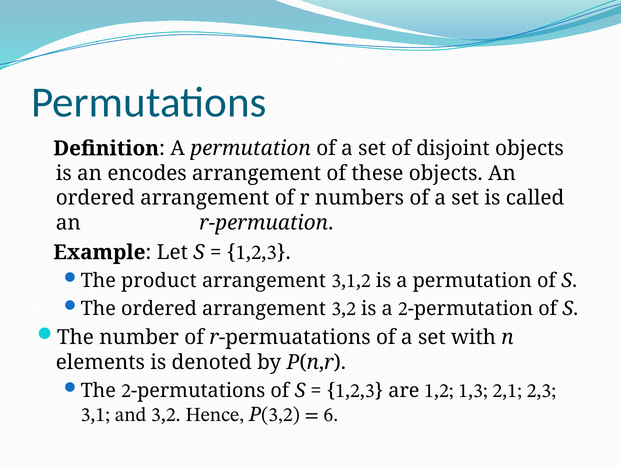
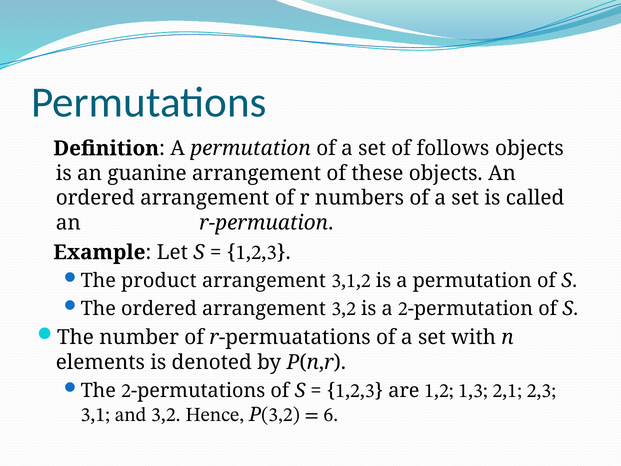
disjoint: disjoint -> follows (453, 148)
encodes: encodes -> guanine (147, 173)
